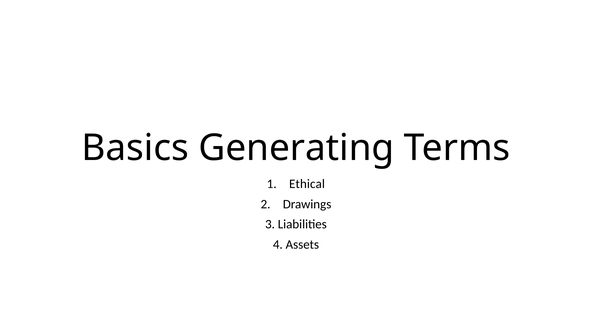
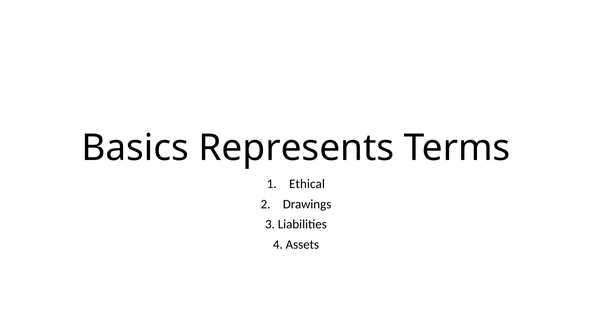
Generating: Generating -> Represents (296, 148)
